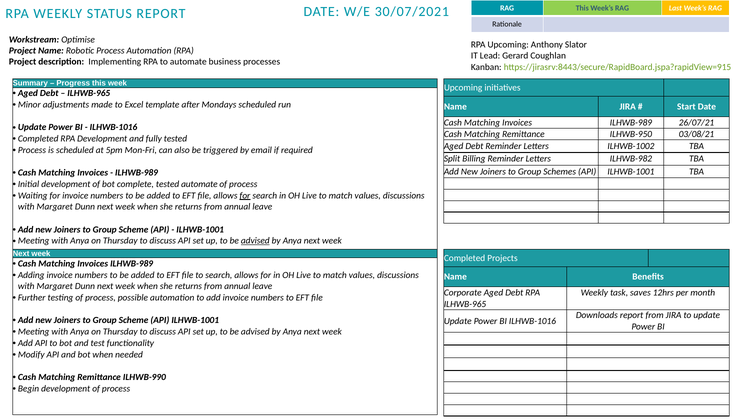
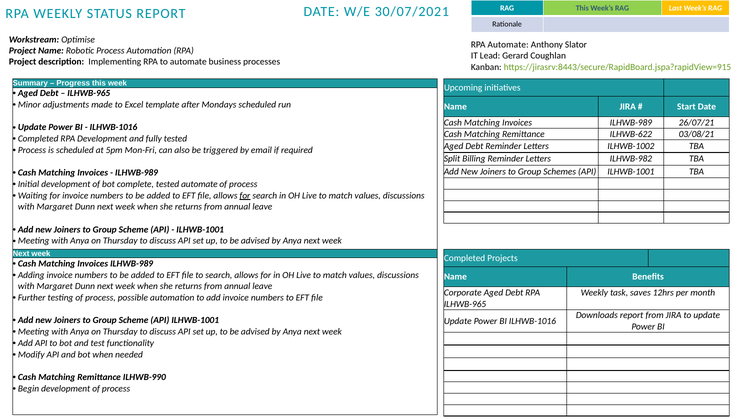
RPA Upcoming: Upcoming -> Automate (508, 45)
ILHWB-950: ILHWB-950 -> ILHWB-622 (631, 134)
advised underline: present -> none (255, 241)
